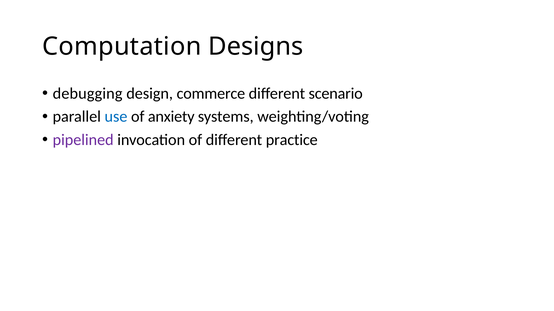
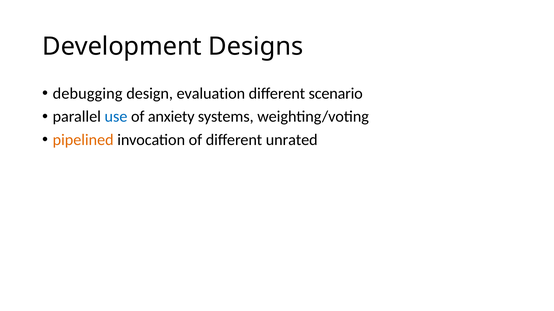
Computation: Computation -> Development (122, 47)
commerce: commerce -> evaluation (211, 94)
pipelined colour: purple -> orange (83, 140)
practice: practice -> unrated (292, 140)
